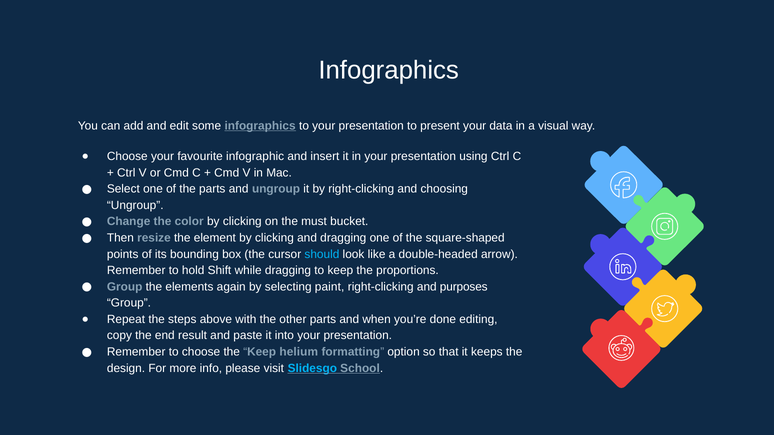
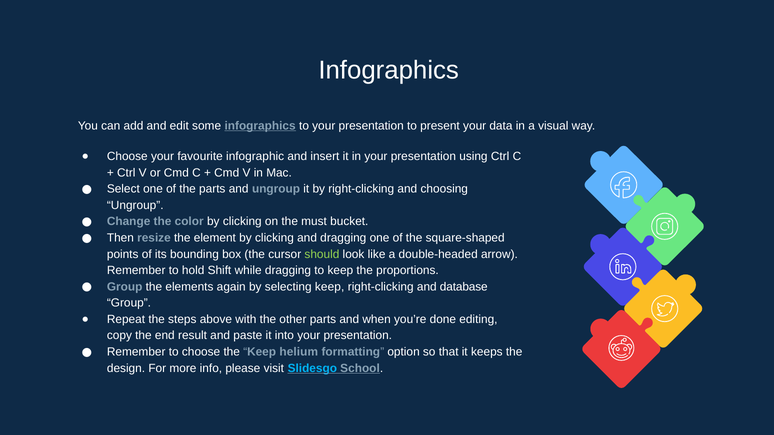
should colour: light blue -> light green (322, 254)
selecting paint: paint -> keep (330, 287)
purposes: purposes -> database (464, 287)
